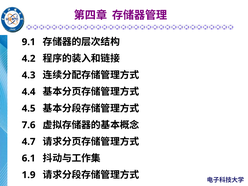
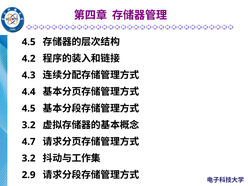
9.1: 9.1 -> 4.5 (29, 42)
7.6: 7.6 -> 3.2 (29, 125)
6.1: 6.1 -> 3.2 (29, 158)
1.9: 1.9 -> 2.9 (29, 175)
